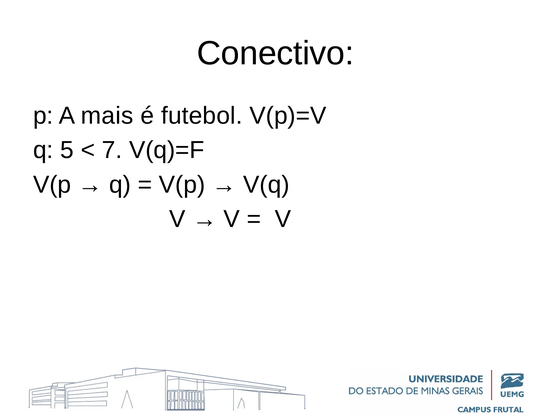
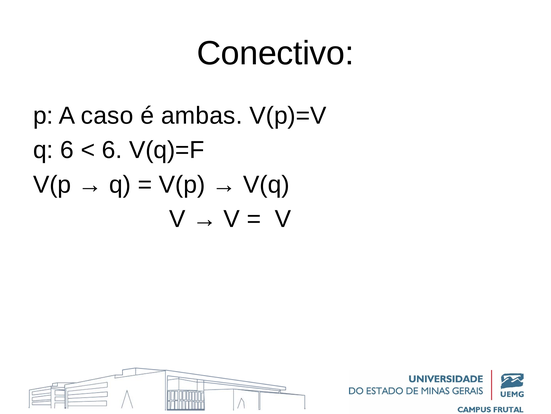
mais: mais -> caso (107, 116)
futebol: futebol -> ambas (202, 116)
q 5: 5 -> 6 (67, 150)
7: 7 -> 6 (112, 150)
